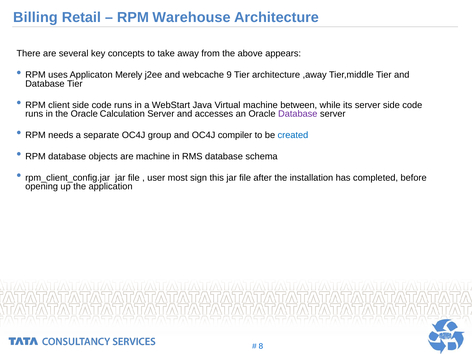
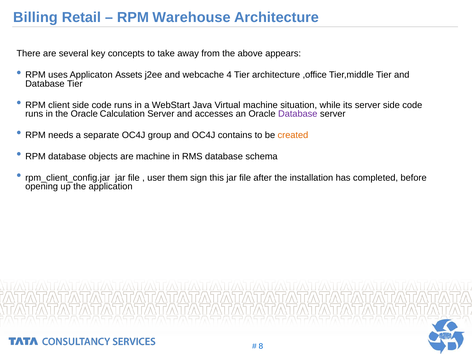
Merely: Merely -> Assets (129, 75)
9: 9 -> 4 (229, 75)
,away: ,away -> ,office (315, 75)
between: between -> situation (299, 105)
compiler: compiler -> contains (235, 135)
created colour: blue -> orange (293, 135)
most: most -> them (178, 178)
